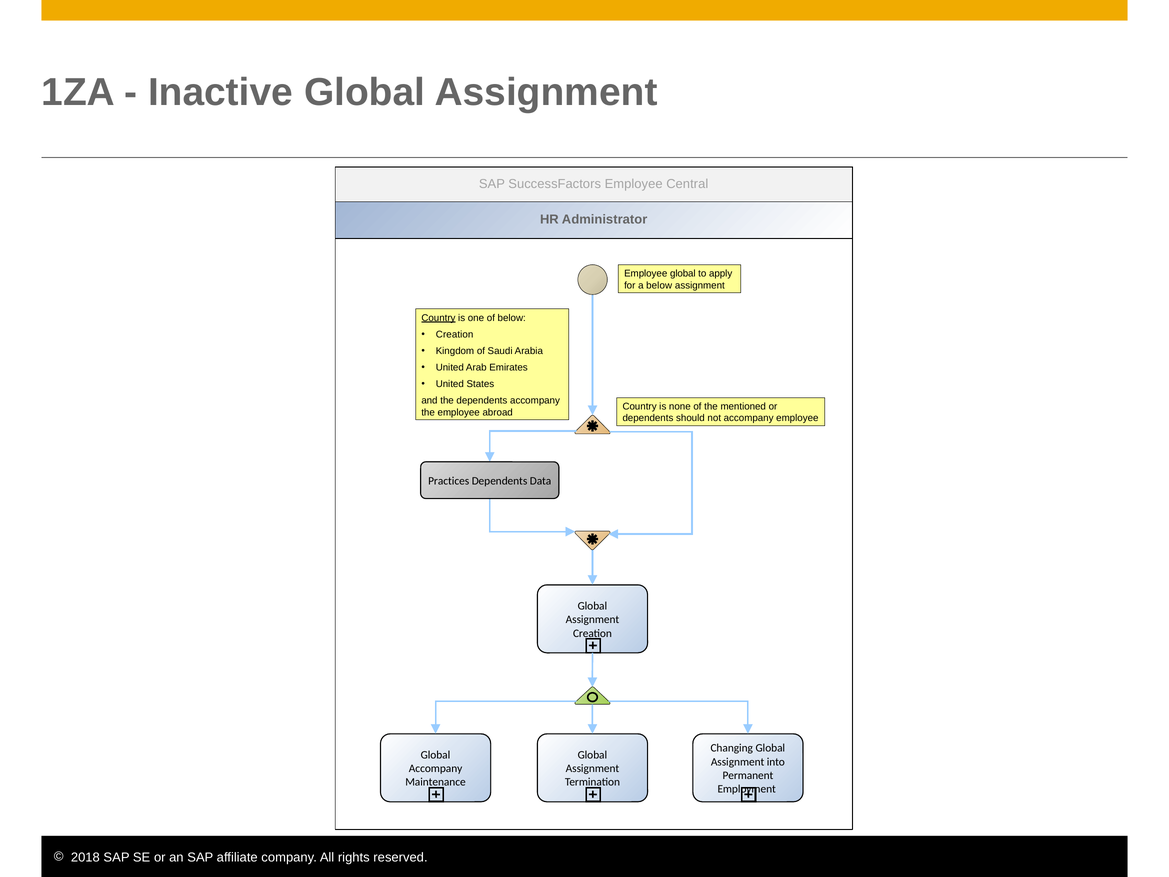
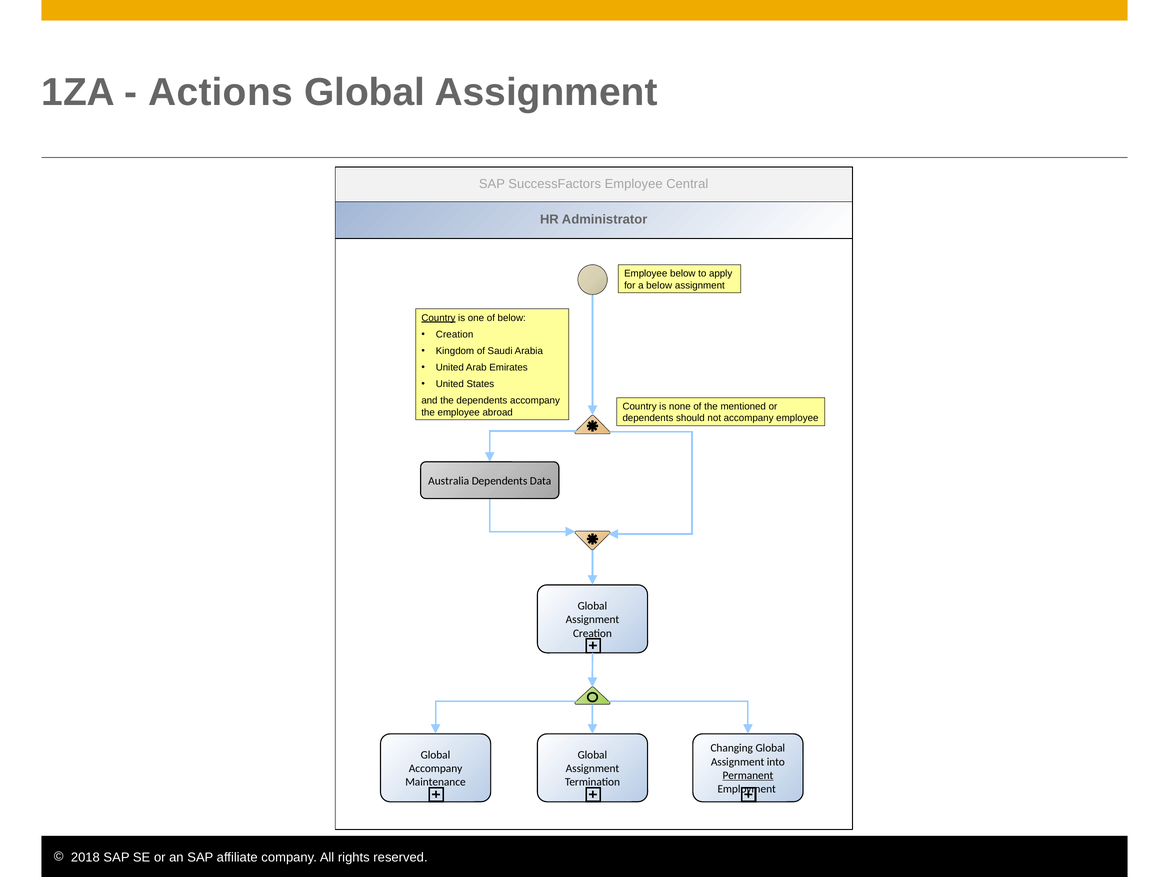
Inactive: Inactive -> Actions (220, 92)
Employee global: global -> below (683, 274)
Practices: Practices -> Australia (449, 481)
Permanent underline: none -> present (748, 775)
